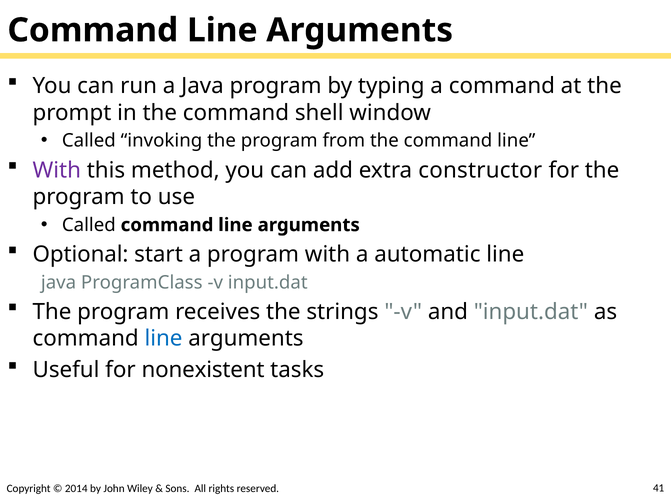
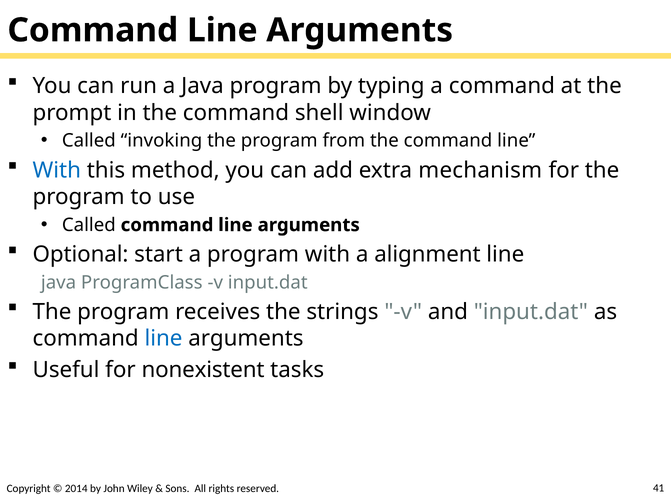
With colour: purple -> blue (57, 170)
constructor: constructor -> mechanism (480, 170)
automatic: automatic -> alignment (427, 254)
